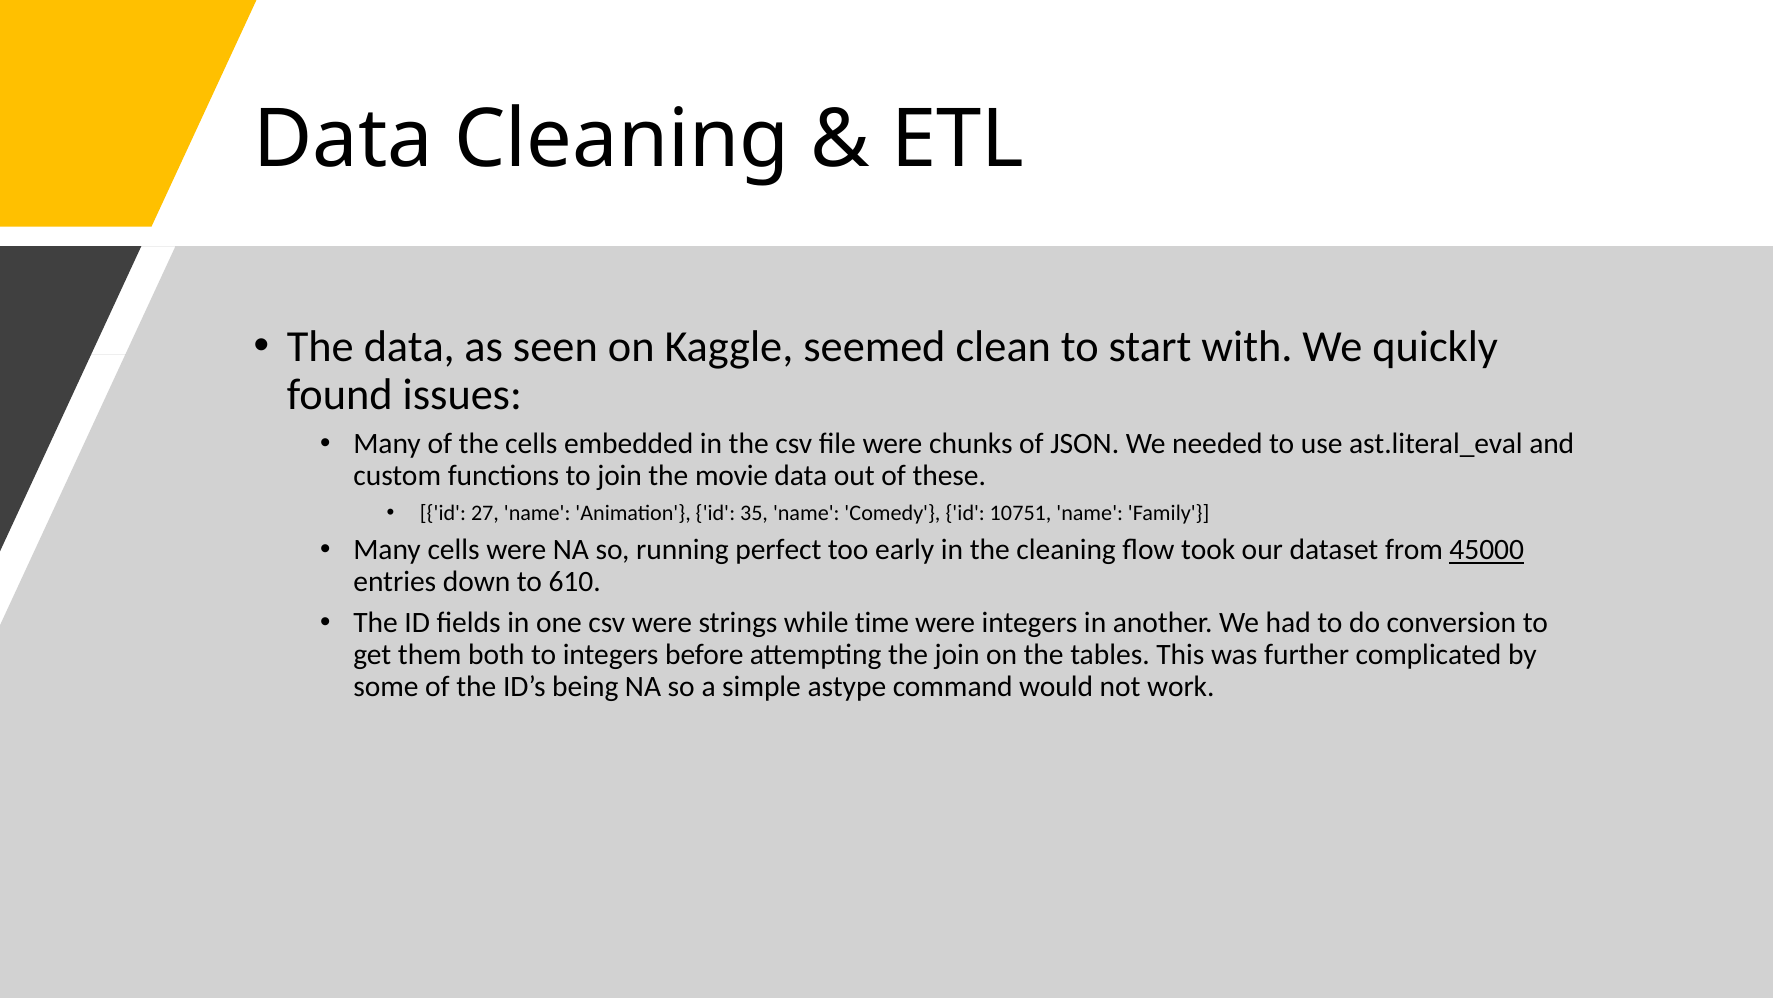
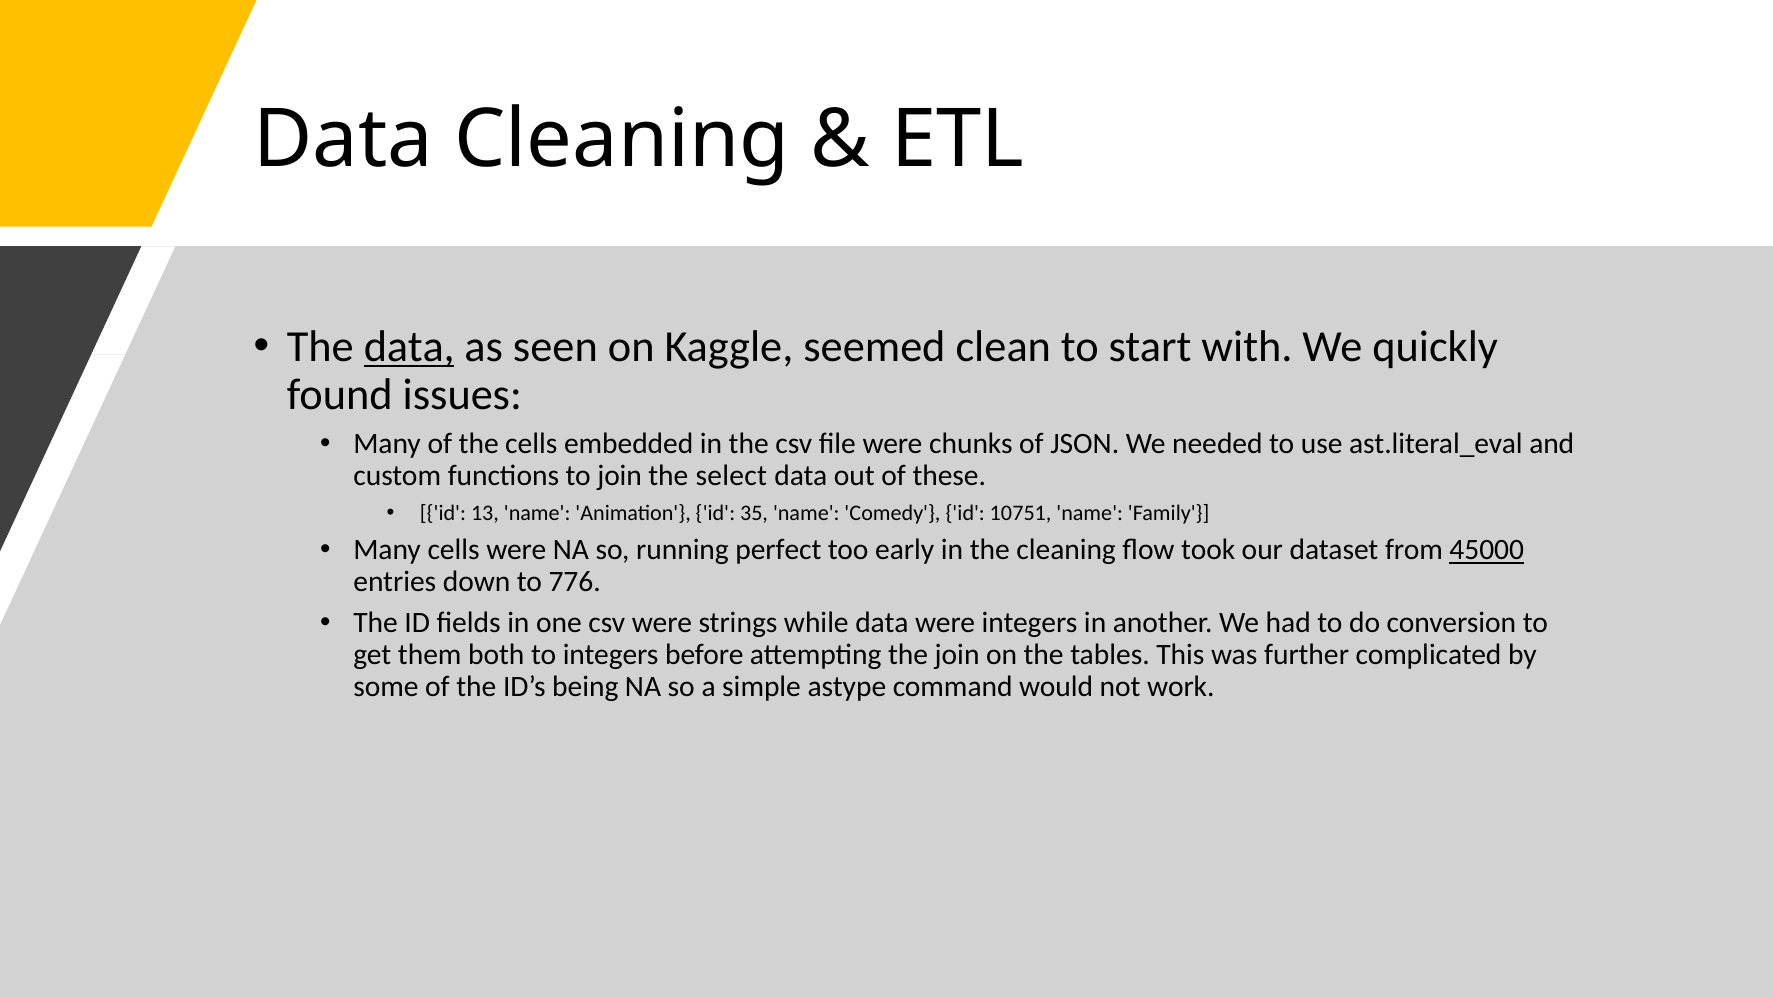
data underline: none -> present (409, 347)
movie: movie -> select (731, 476)
27: 27 -> 13 (485, 513)
610: 610 -> 776 (575, 582)
while time: time -> data (882, 623)
